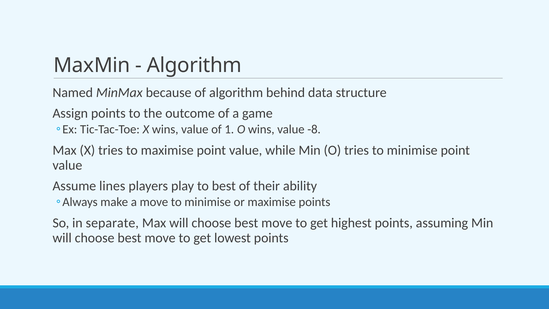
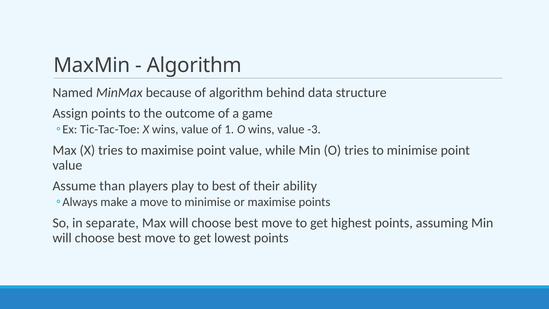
-8: -8 -> -3 (314, 129)
lines: lines -> than (112, 186)
